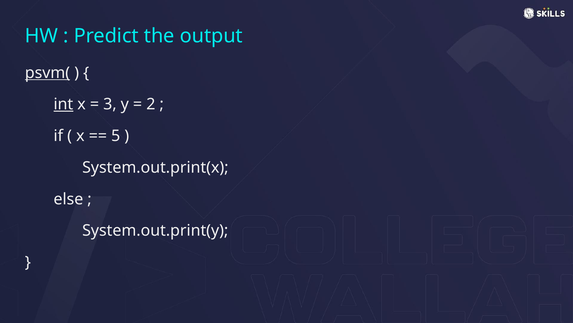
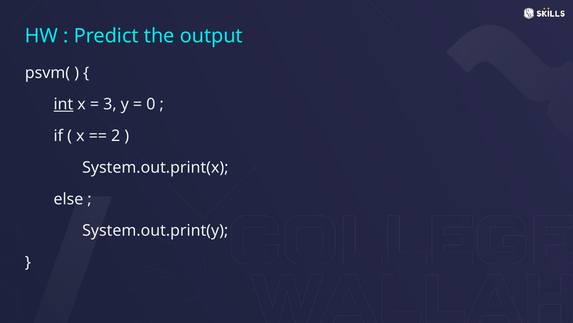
psvm( underline: present -> none (47, 73)
2: 2 -> 0 (151, 104)
5: 5 -> 2 (116, 136)
